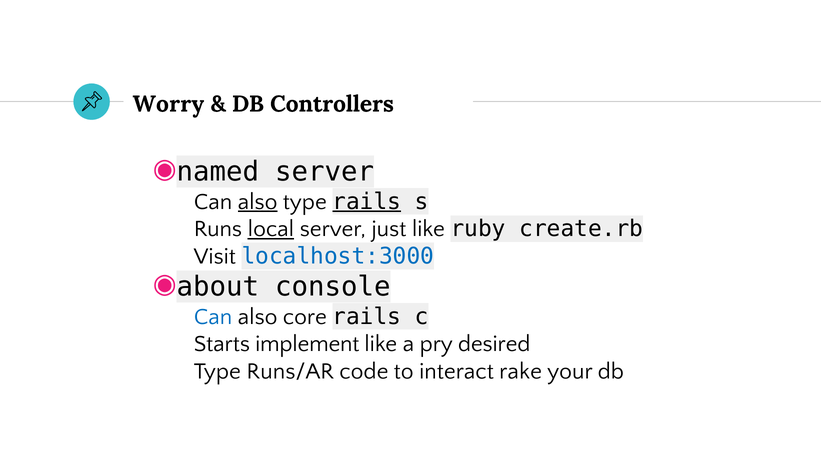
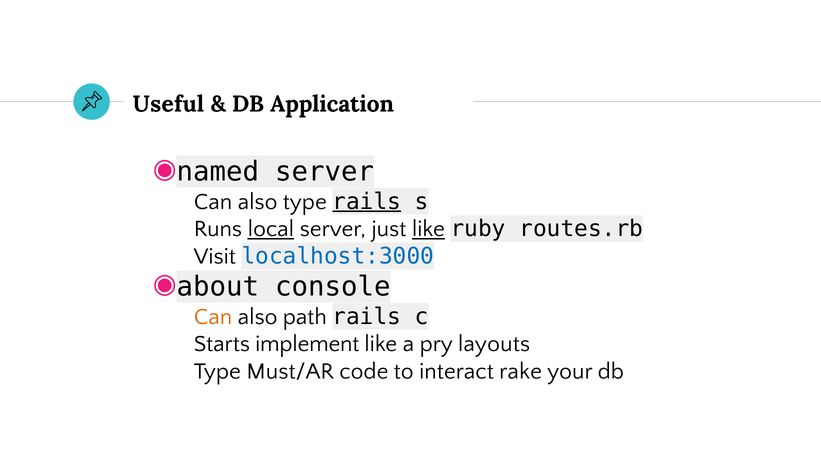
Worry: Worry -> Useful (168, 104)
Controllers: Controllers -> Application (332, 104)
also underline: present -> none (258, 201)
like underline: none -> present (428, 229)
create.rb: create.rb -> routes.rb (581, 229)
Can colour: blue -> orange (213, 316)
core: core -> path (305, 316)
desired: desired -> layouts (494, 344)
Runs/AR: Runs/AR -> Must/AR (290, 371)
